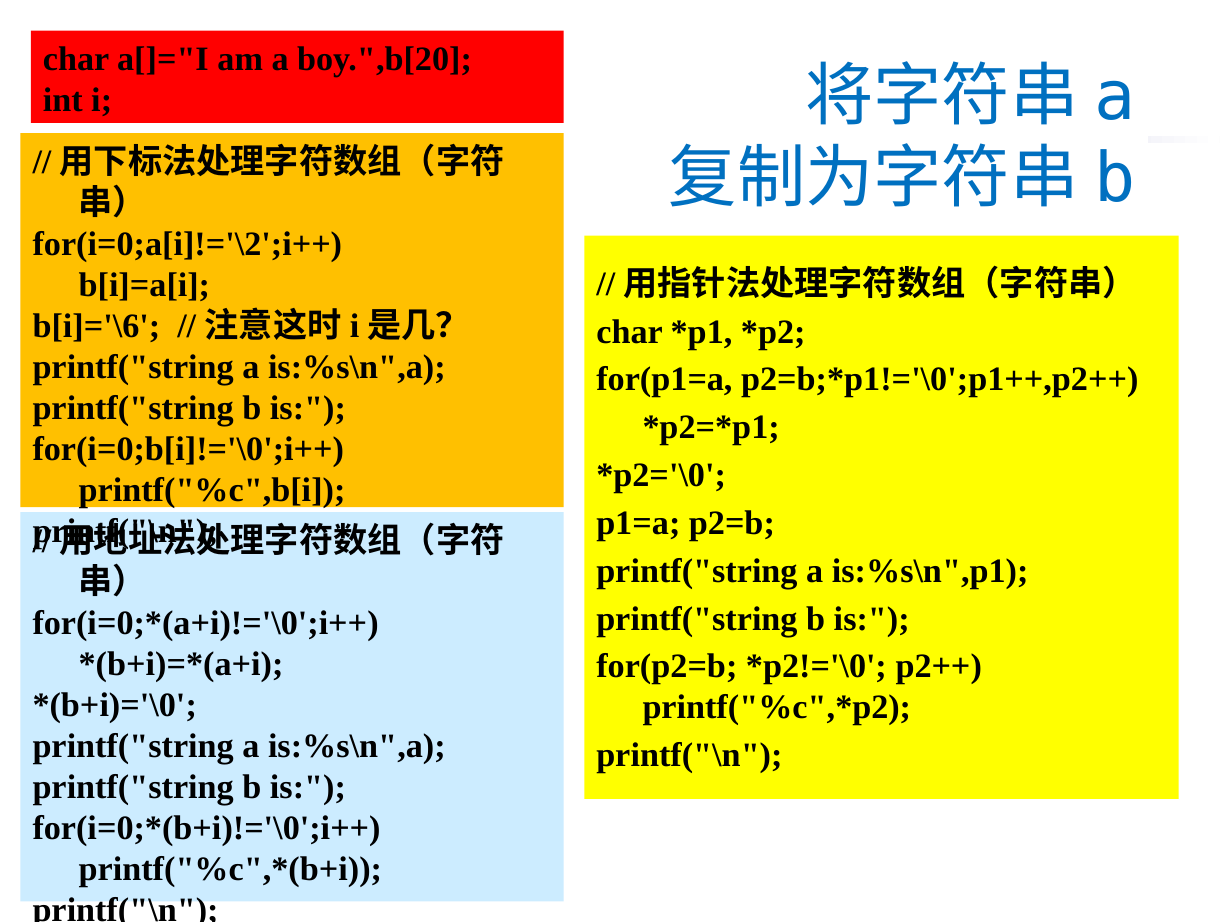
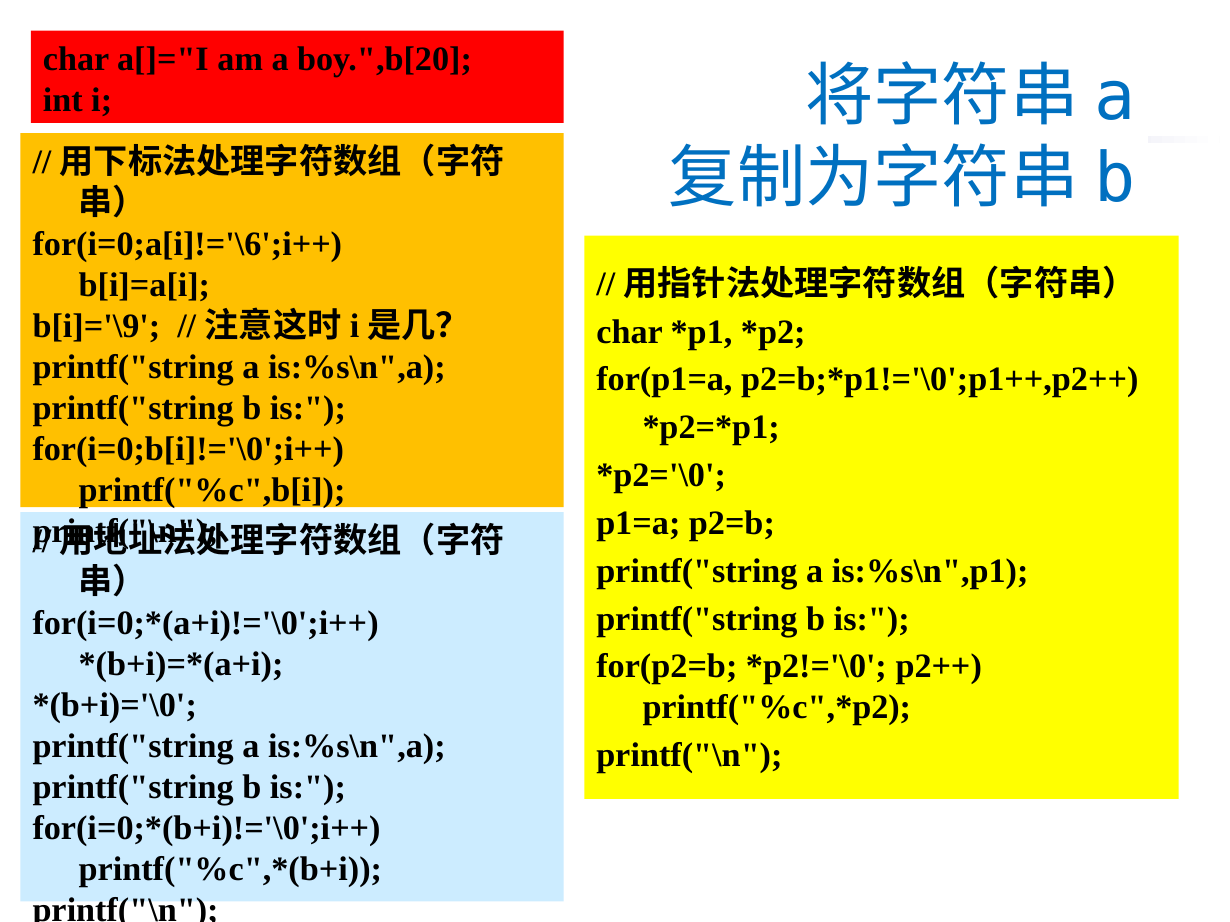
for(i=0;a[i]!='\2';i++: for(i=0;a[i]!='\2';i++ -> for(i=0;a[i]!='\6';i++ (187, 244)
b[i]='\6: b[i]='\6 -> b[i]='\9 (96, 326)
